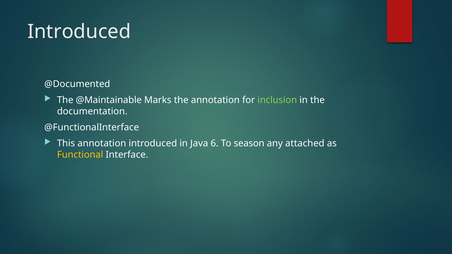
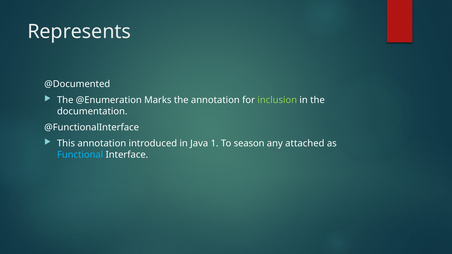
Introduced: Introduced -> Represents (79, 32)
@Maintainable: @Maintainable -> @Enumeration (109, 100)
6: 6 -> 1 (215, 143)
Functional colour: yellow -> light blue (80, 155)
